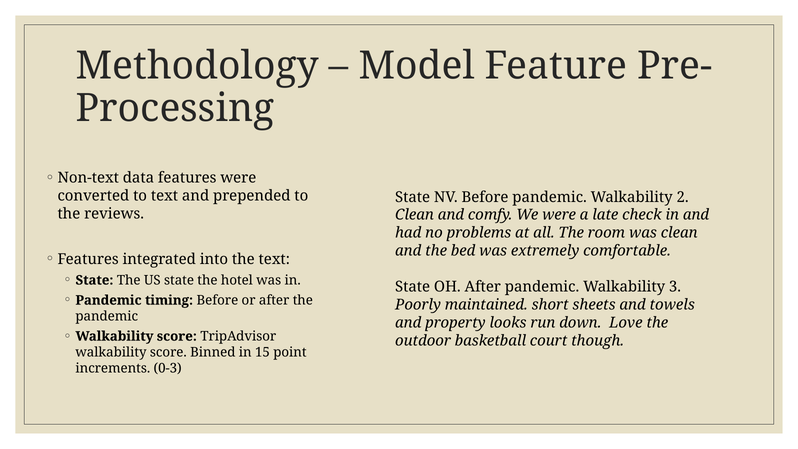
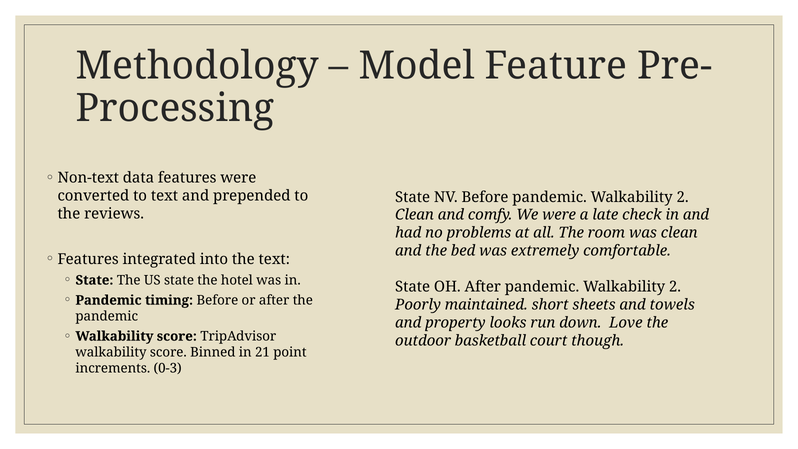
After pandemic Walkability 3: 3 -> 2 (675, 287)
15: 15 -> 21 (262, 352)
